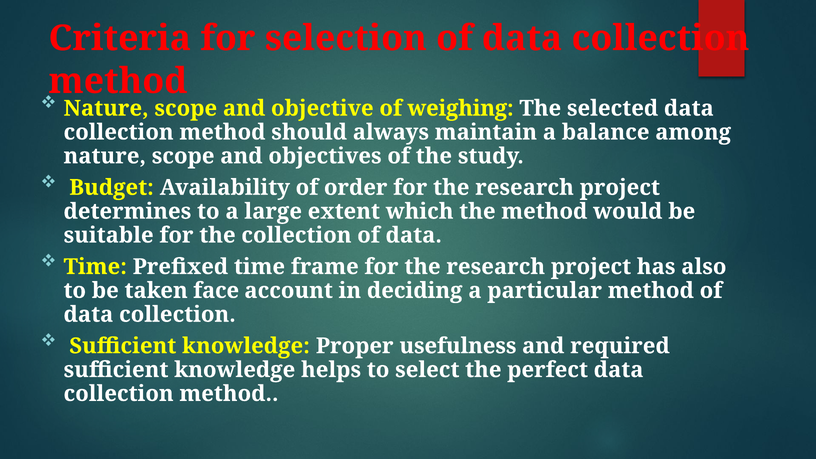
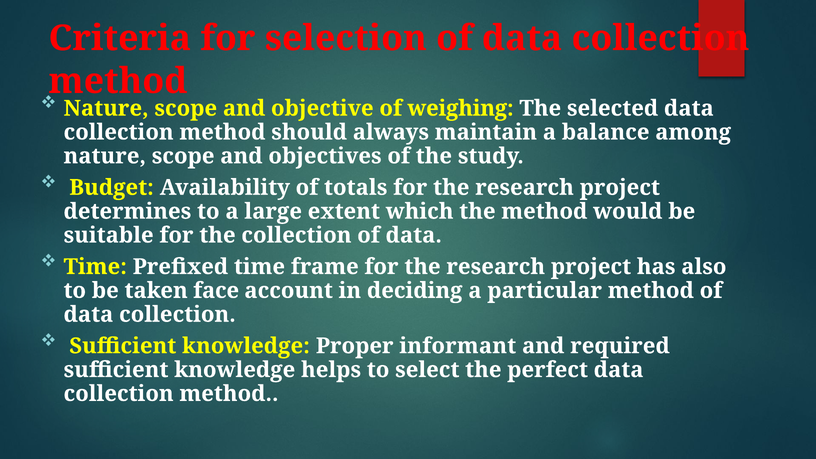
order: order -> totals (356, 188)
usefulness: usefulness -> informant (458, 346)
